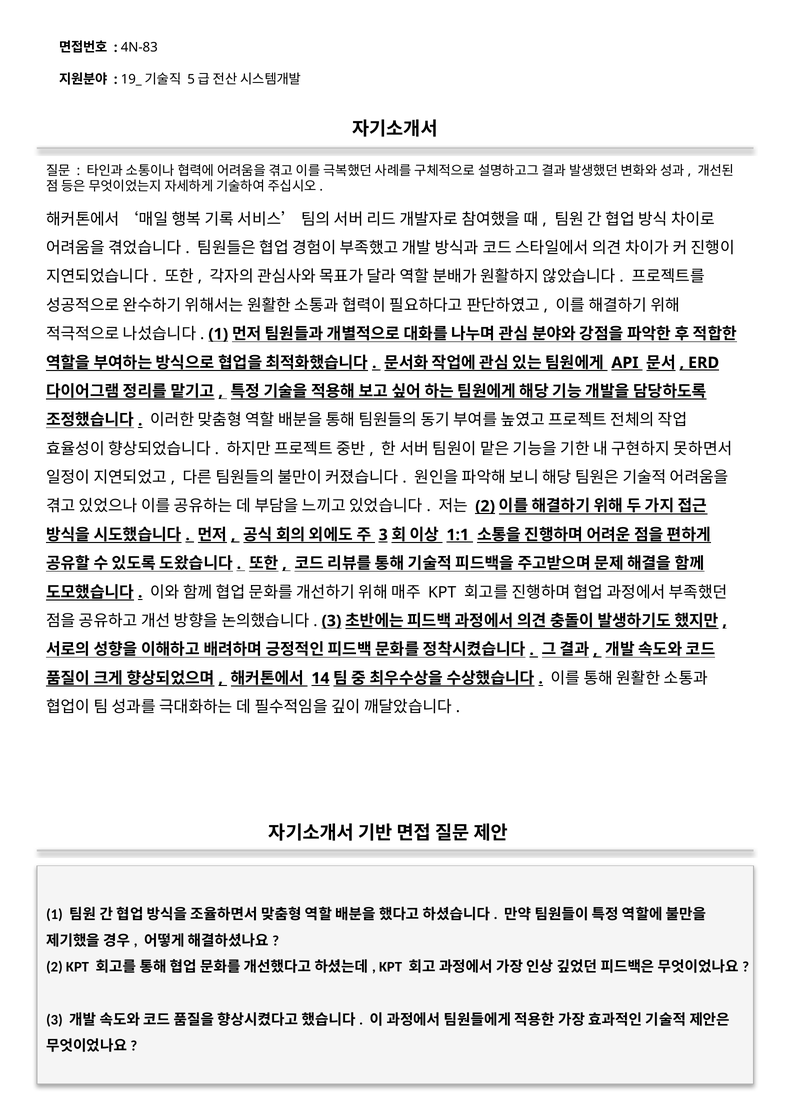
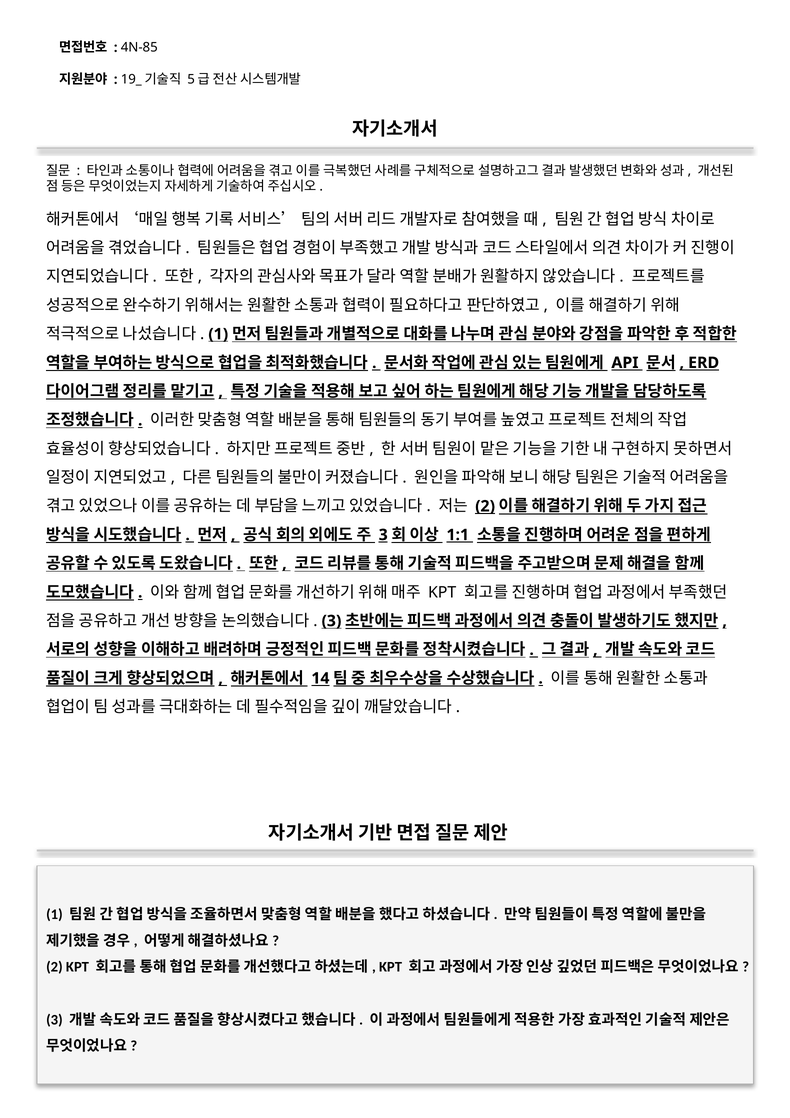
4N-83: 4N-83 -> 4N-85 (139, 47)
